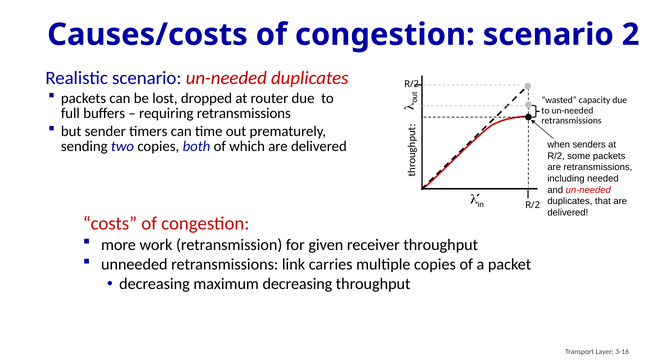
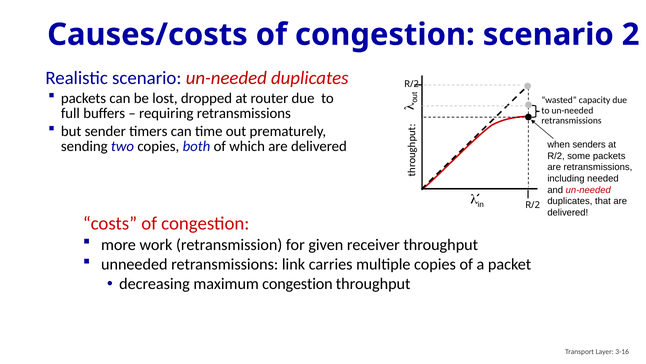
maximum decreasing: decreasing -> congestion (297, 284)
